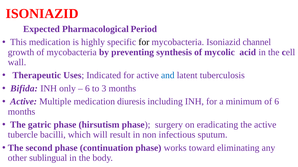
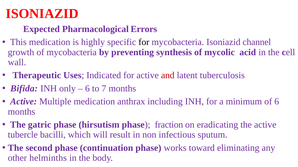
Period: Period -> Errors (144, 29)
and colour: blue -> red (168, 76)
3: 3 -> 7 (104, 89)
diuresis: diuresis -> anthrax (131, 102)
surgery: surgery -> fraction (169, 125)
sublingual: sublingual -> helminths (48, 158)
